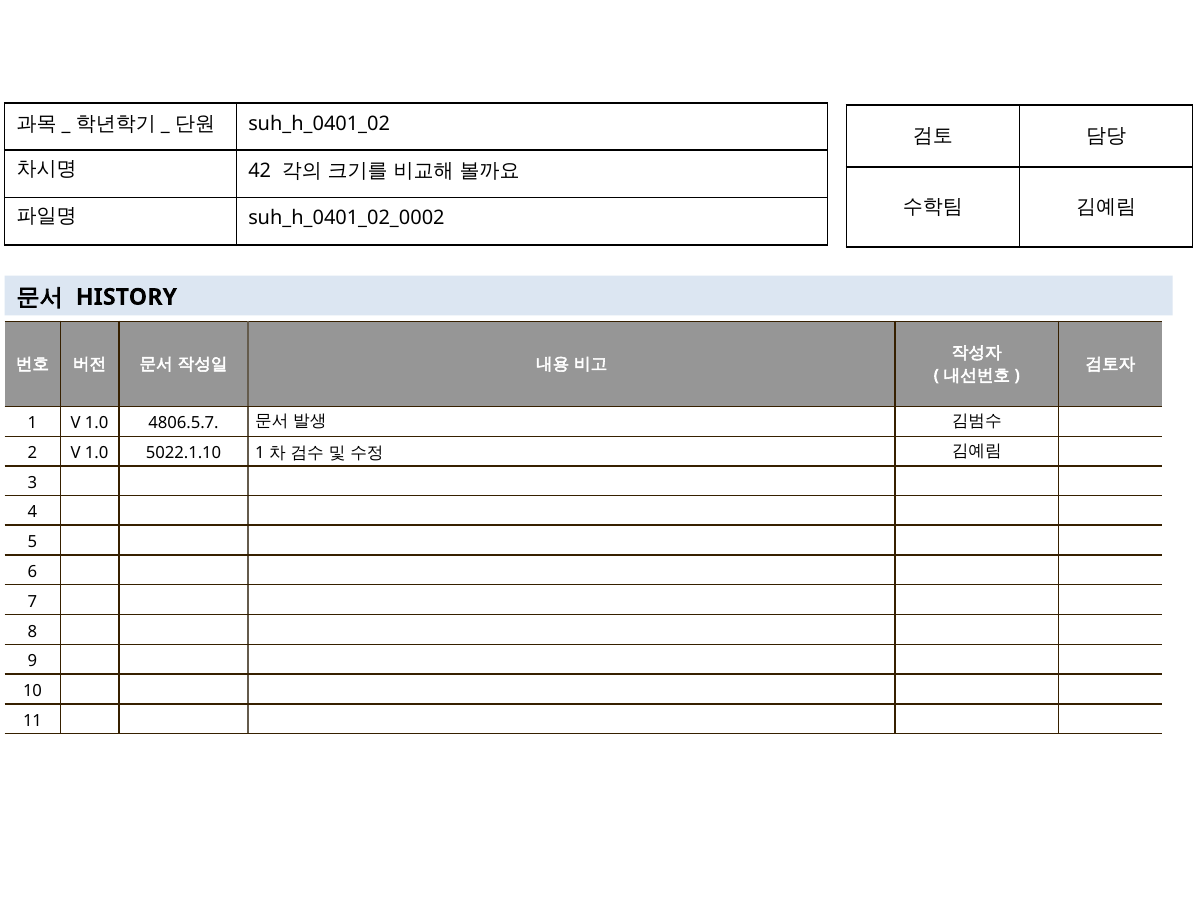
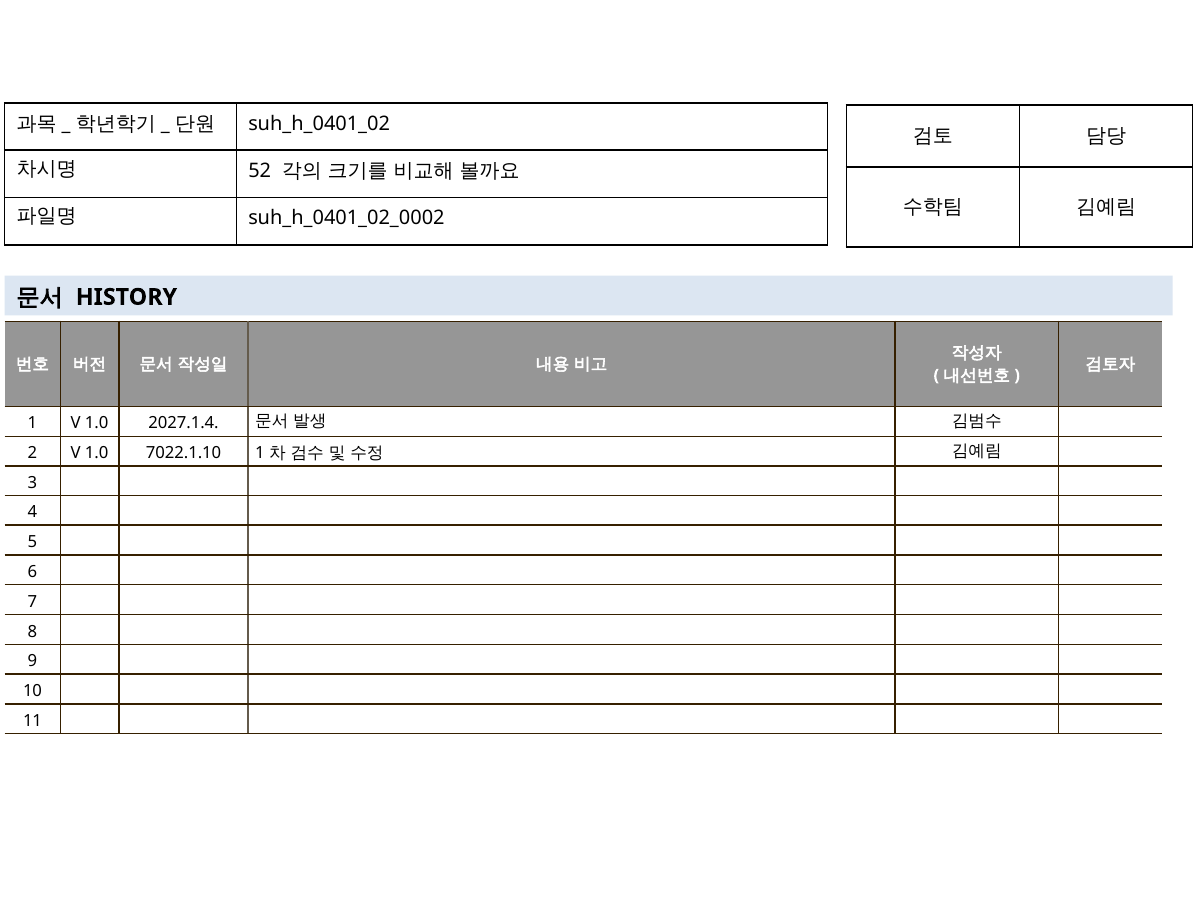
42: 42 -> 52 (260, 171)
4806.5.7: 4806.5.7 -> 2027.1.4 (184, 423)
5022.1.10: 5022.1.10 -> 7022.1.10 (184, 453)
